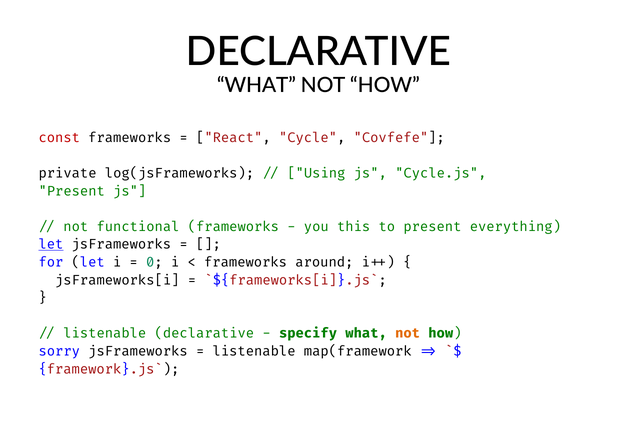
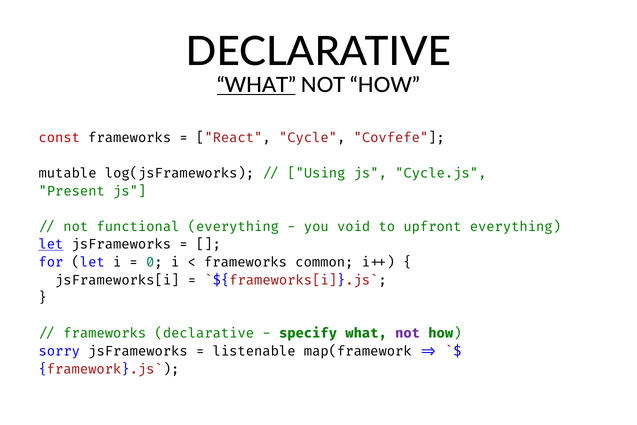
WHAT underline: none -> present (256, 85)
private.log(jsFrameworks: private.log(jsFrameworks -> mutable.log(jsFrameworks (146, 173)
functional frameworks: frameworks -> everything (233, 226)
this: this -> void (354, 226)
present: present -> upfront (432, 226)
frameworks.around: frameworks.around -> frameworks.common (279, 262)
listenable: listenable -> frameworks (105, 333)
not colour: orange -> purple (408, 333)
